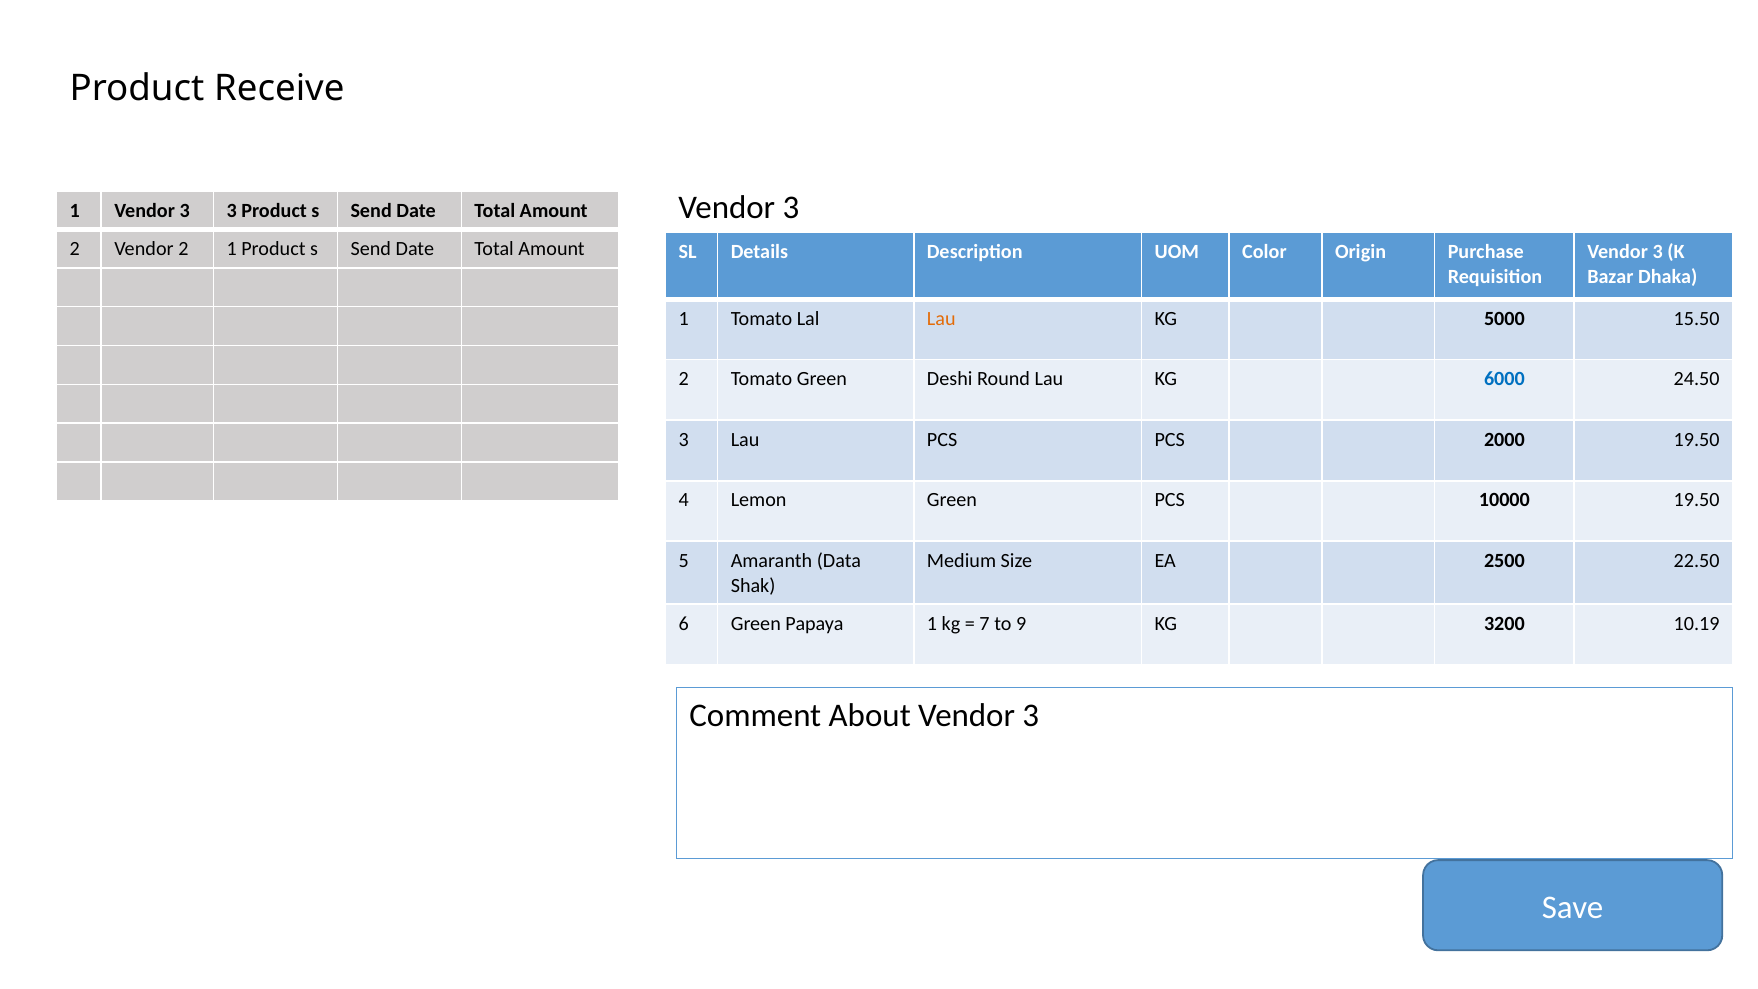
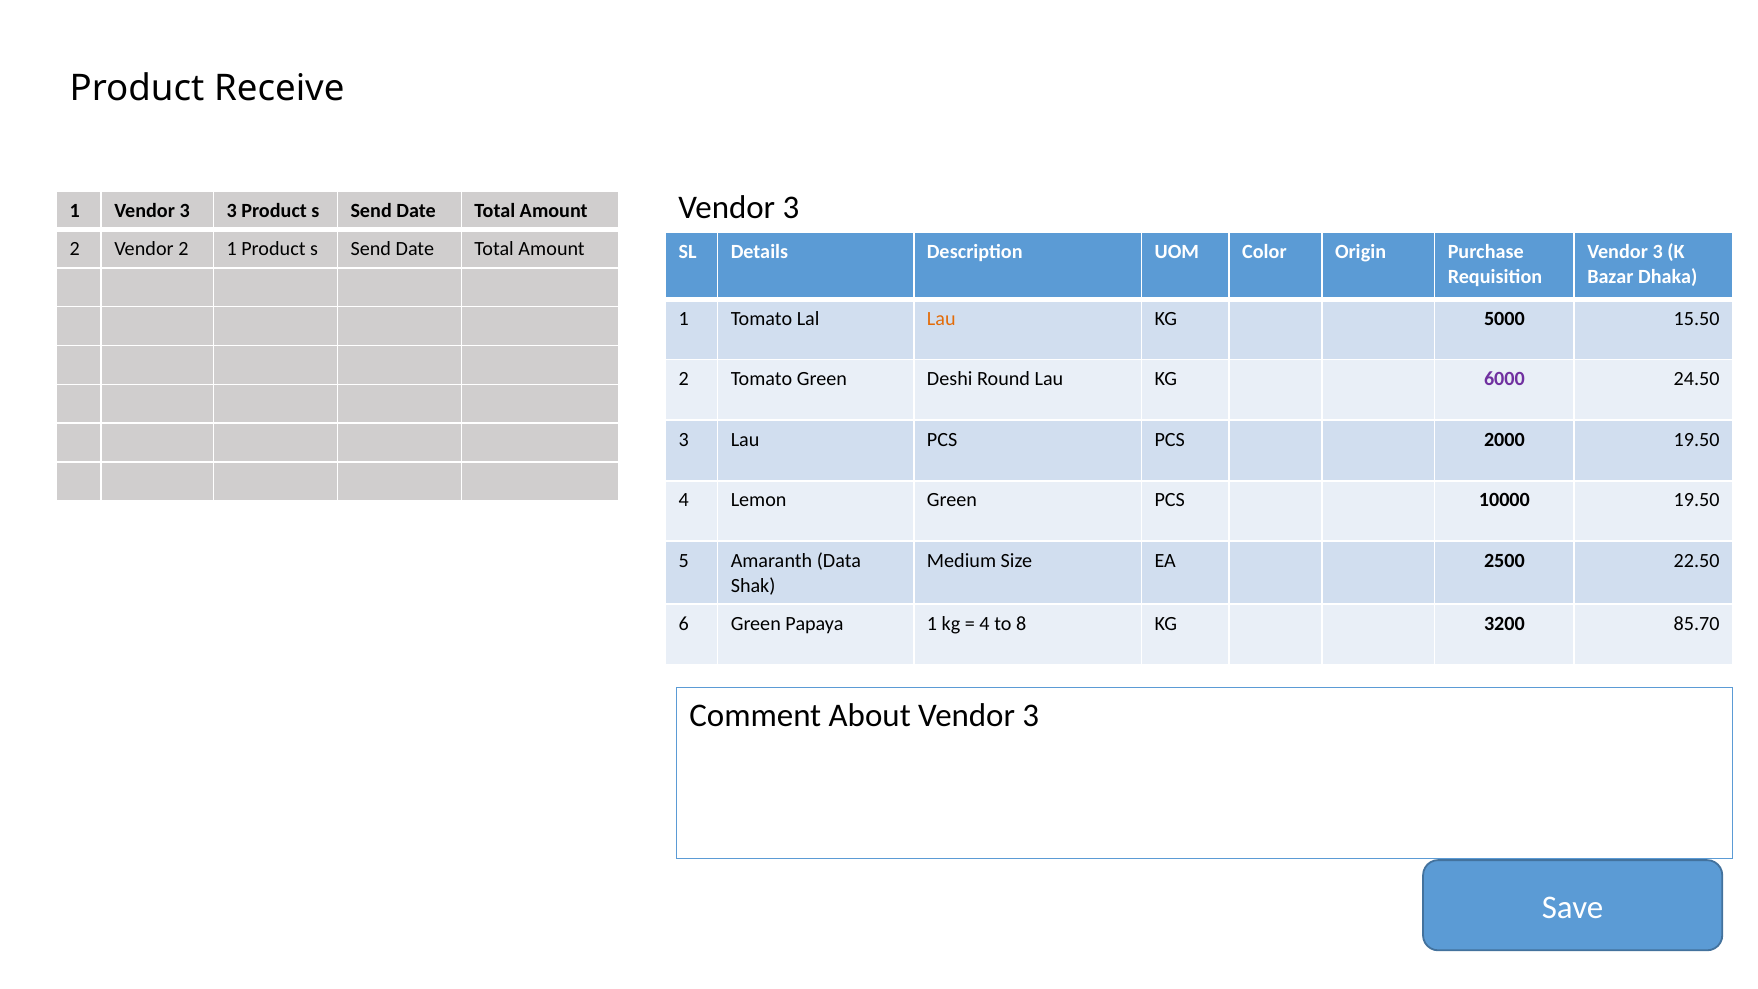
6000 colour: blue -> purple (1504, 379)
7: 7 -> 4 (985, 623)
9: 9 -> 8 (1021, 623)
10.19: 10.19 -> 85.70 (1697, 623)
